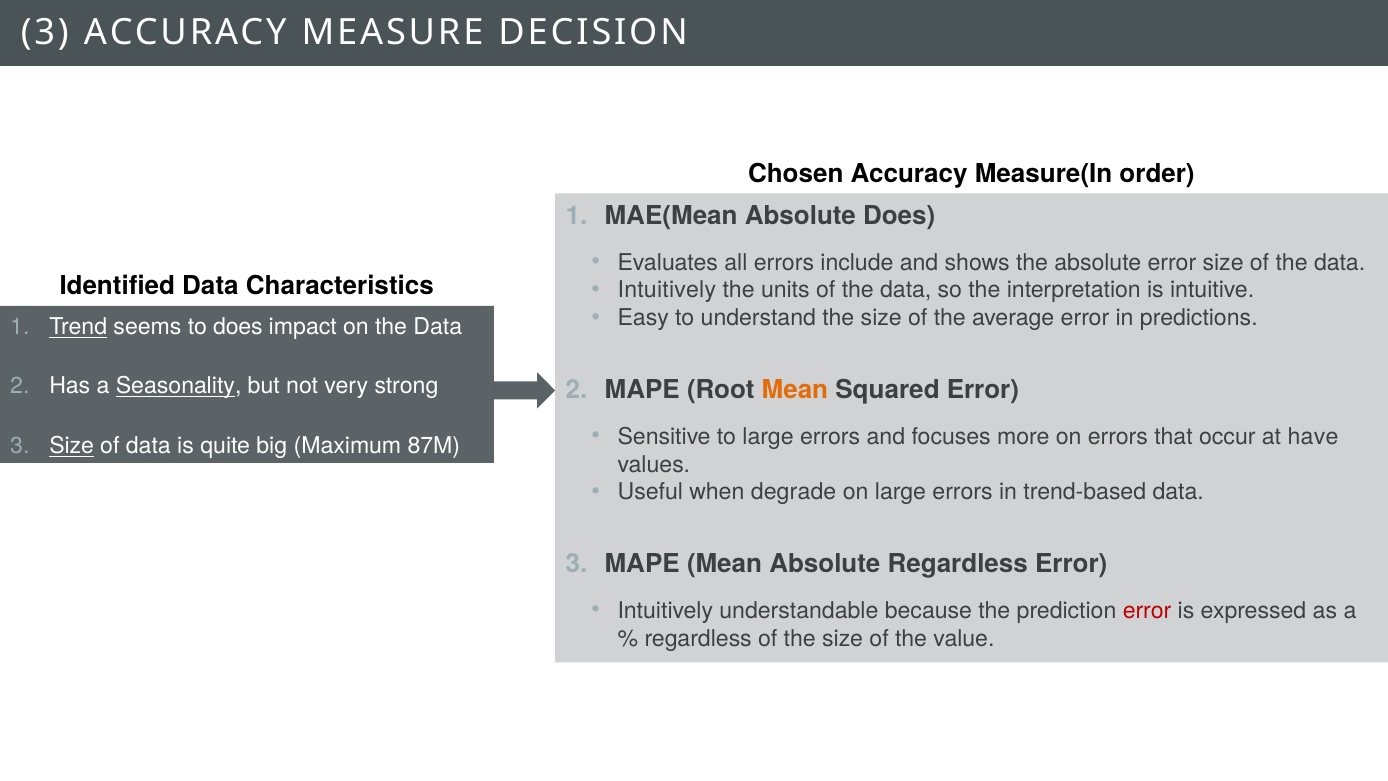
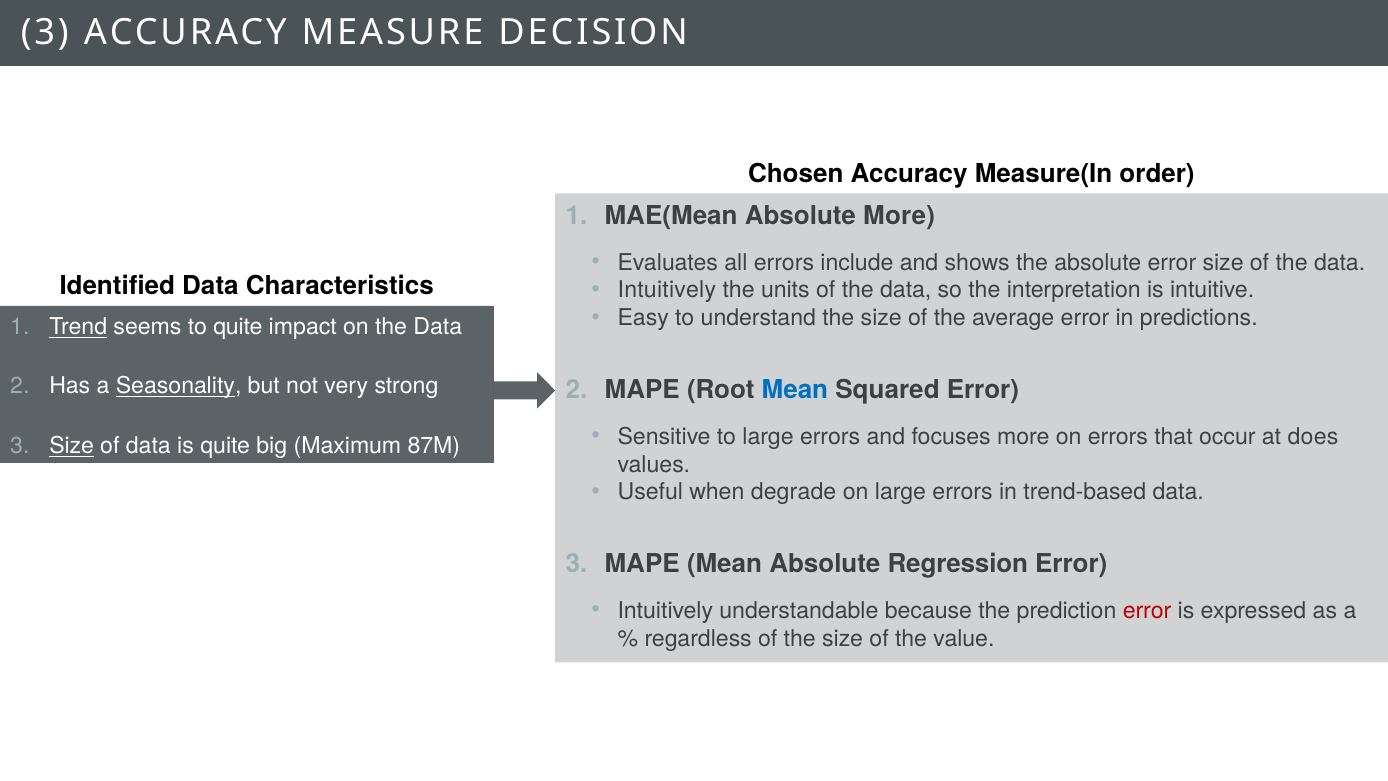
Absolute Does: Does -> More (899, 216)
to does: does -> quite (238, 326)
Mean colour: orange -> blue (795, 390)
have: have -> does (1313, 436)
Absolute Regardless: Regardless -> Regression (958, 564)
